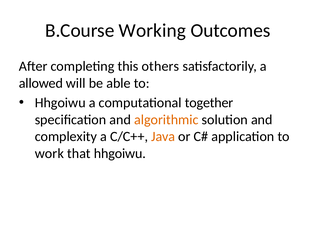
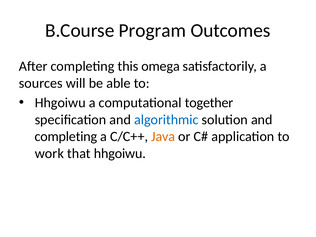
Working: Working -> Program (152, 31)
others: others -> omega (161, 66)
allowed: allowed -> sources (41, 83)
algorithmic colour: orange -> blue (166, 120)
complexity: complexity -> completing (66, 137)
